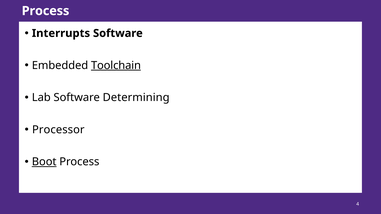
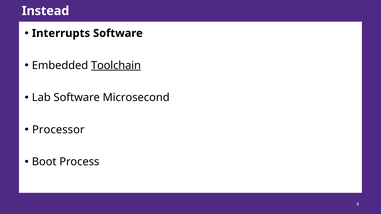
Process: Process -> Instead (46, 11)
Determining: Determining -> Microsecond (136, 98)
Boot underline: present -> none (44, 162)
